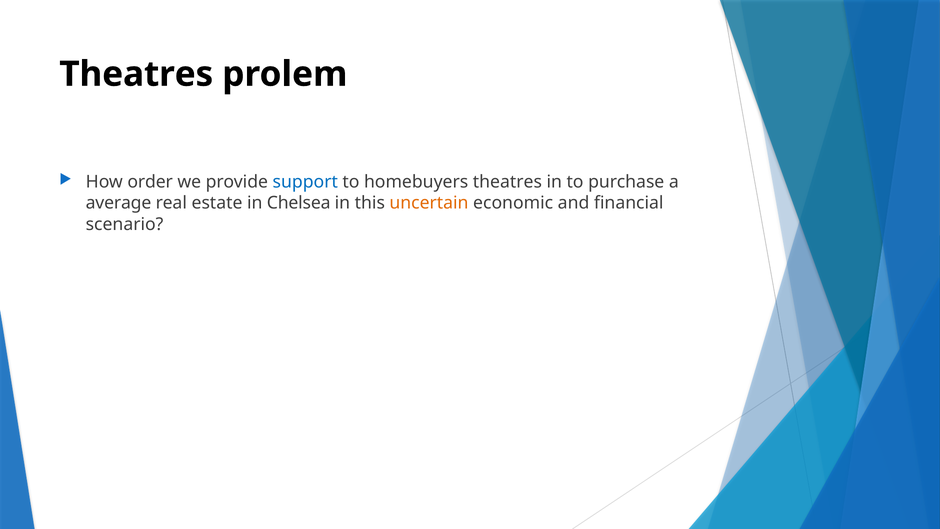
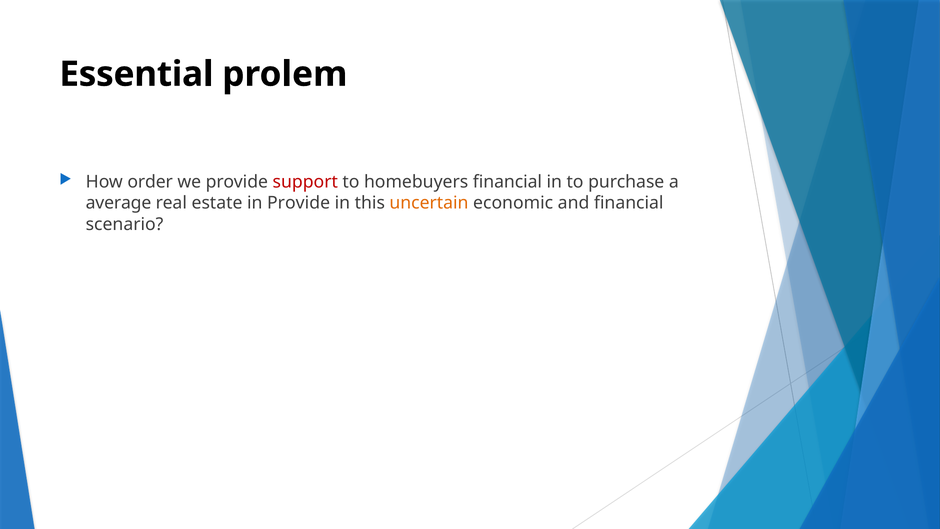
Theatres: Theatres -> Essential (136, 74)
support colour: blue -> red (305, 182)
homebuyers theatres: theatres -> financial (507, 182)
in Chelsea: Chelsea -> Provide (299, 203)
